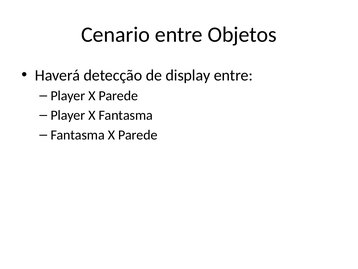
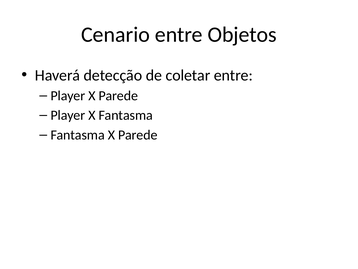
display: display -> coletar (188, 75)
